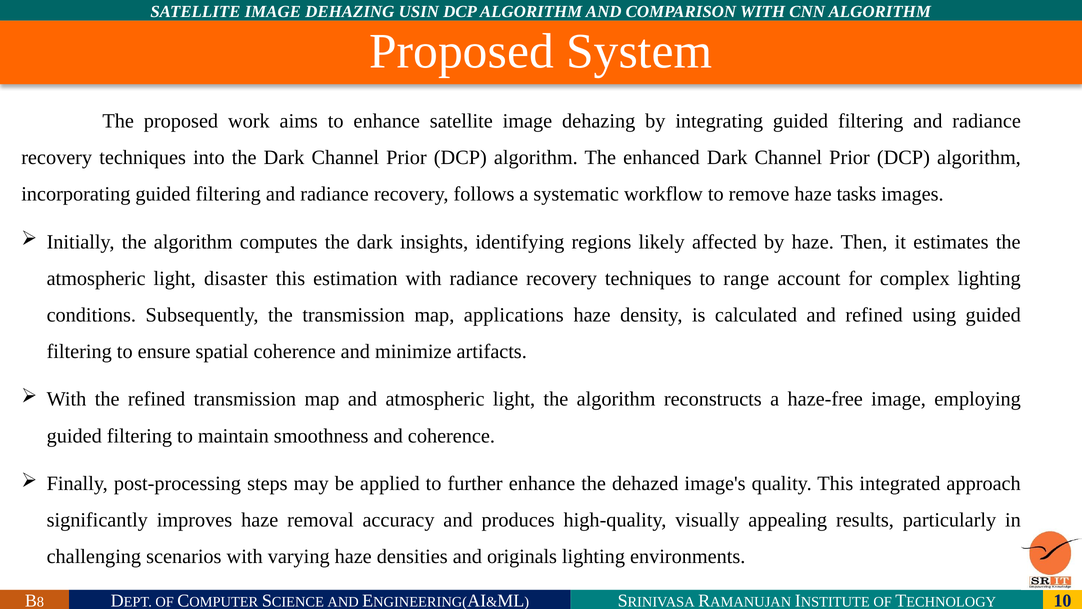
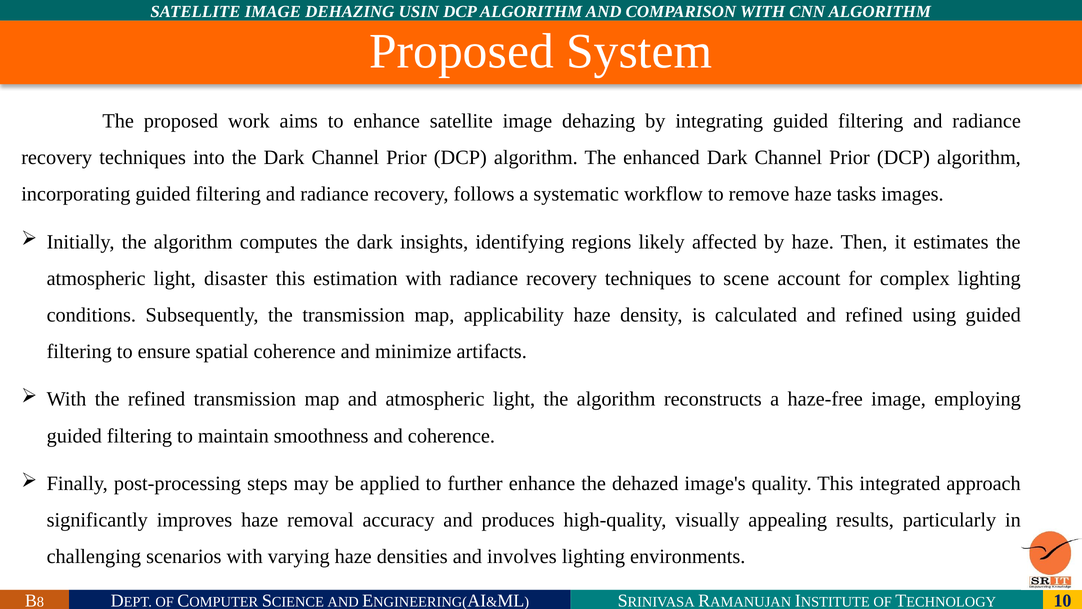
range: range -> scene (746, 278)
applications: applications -> applicability (514, 315)
originals: originals -> involves (522, 556)
